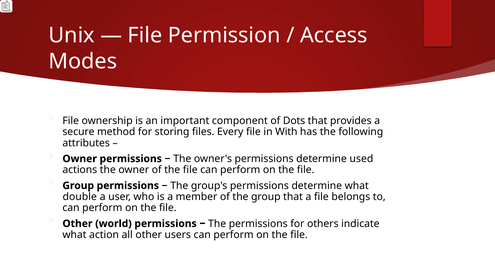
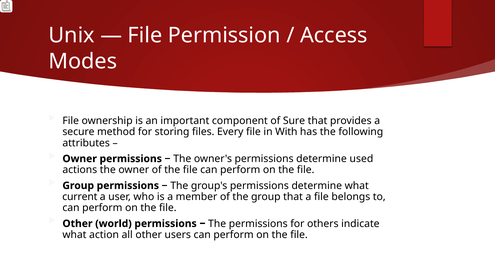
Dots: Dots -> Sure (294, 121)
double: double -> current (80, 197)
